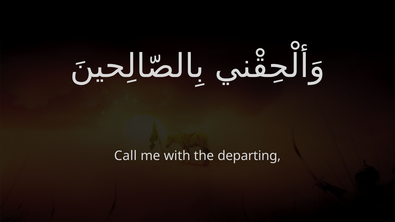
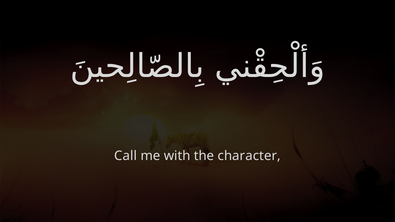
departing: departing -> character (249, 156)
